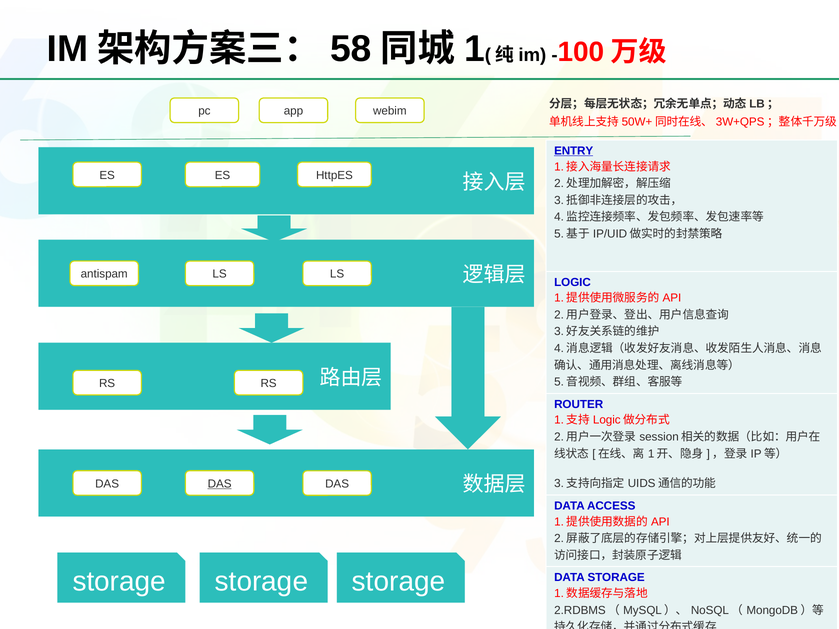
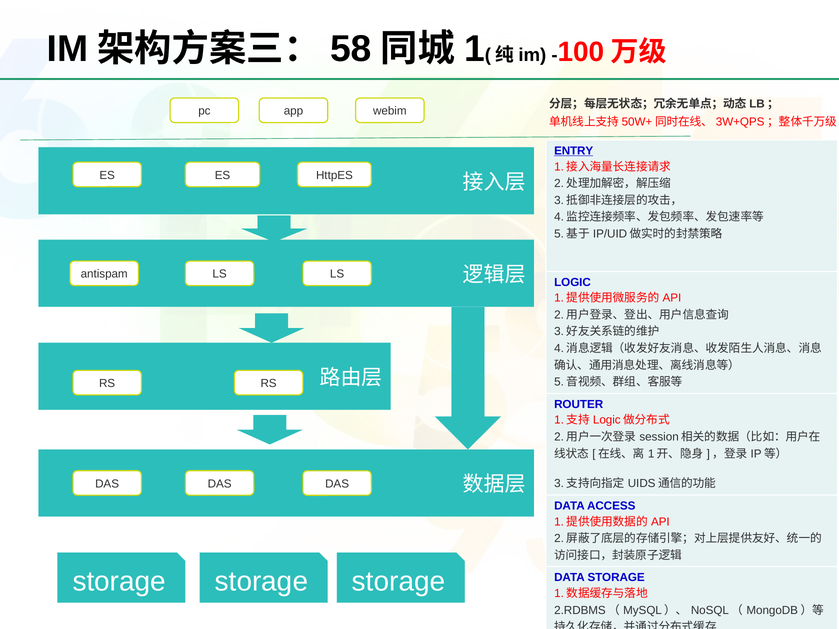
DAS underline: present -> none (220, 484)
